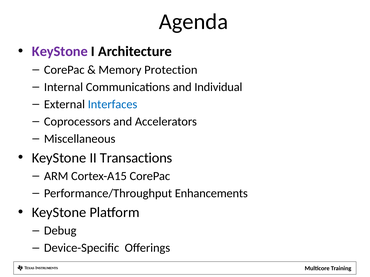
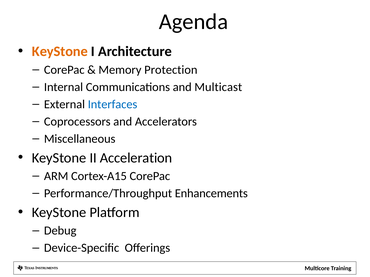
KeyStone colour: purple -> orange (60, 52)
Individual: Individual -> Multicast (218, 87)
Transactions: Transactions -> Acceleration (136, 158)
